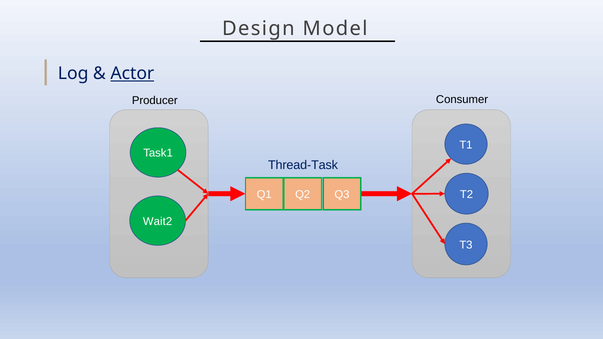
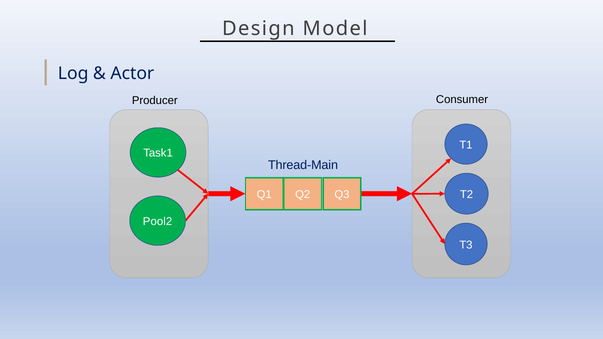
Actor underline: present -> none (132, 73)
Thread-Task: Thread-Task -> Thread-Main (303, 165)
Wait2: Wait2 -> Pool2 (158, 222)
